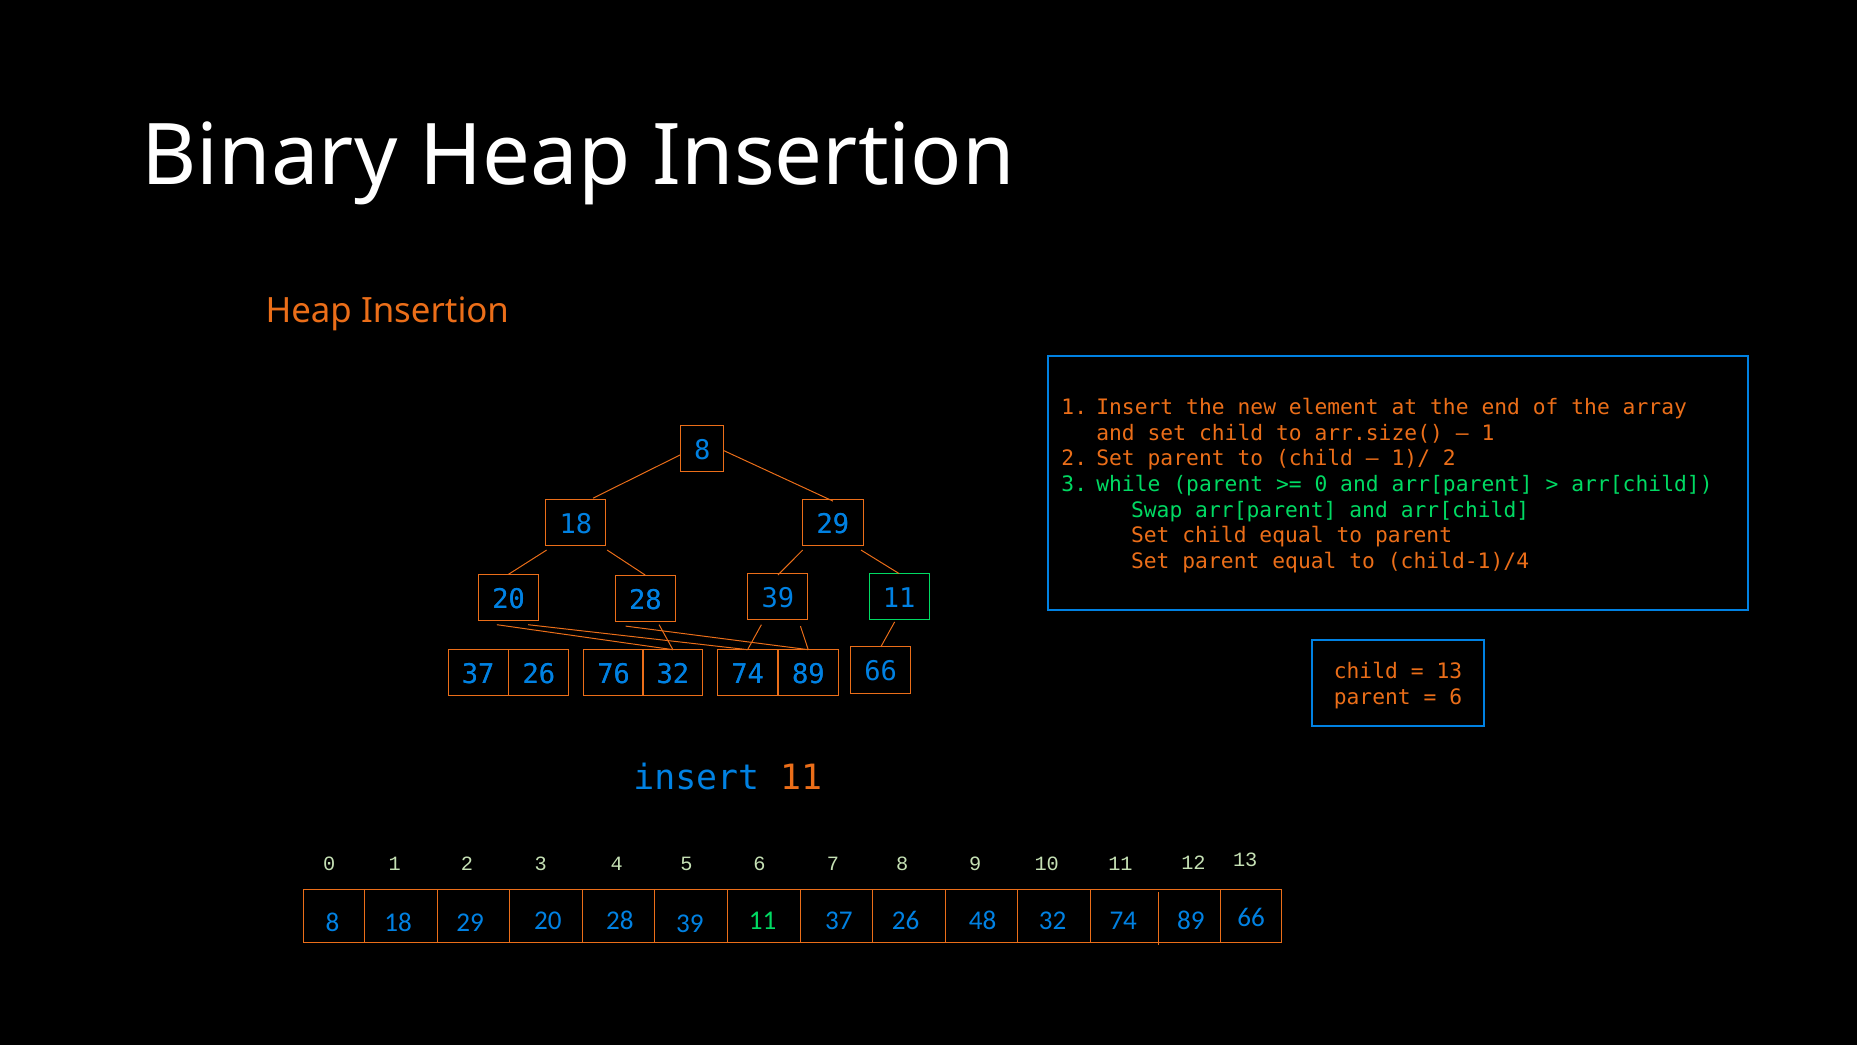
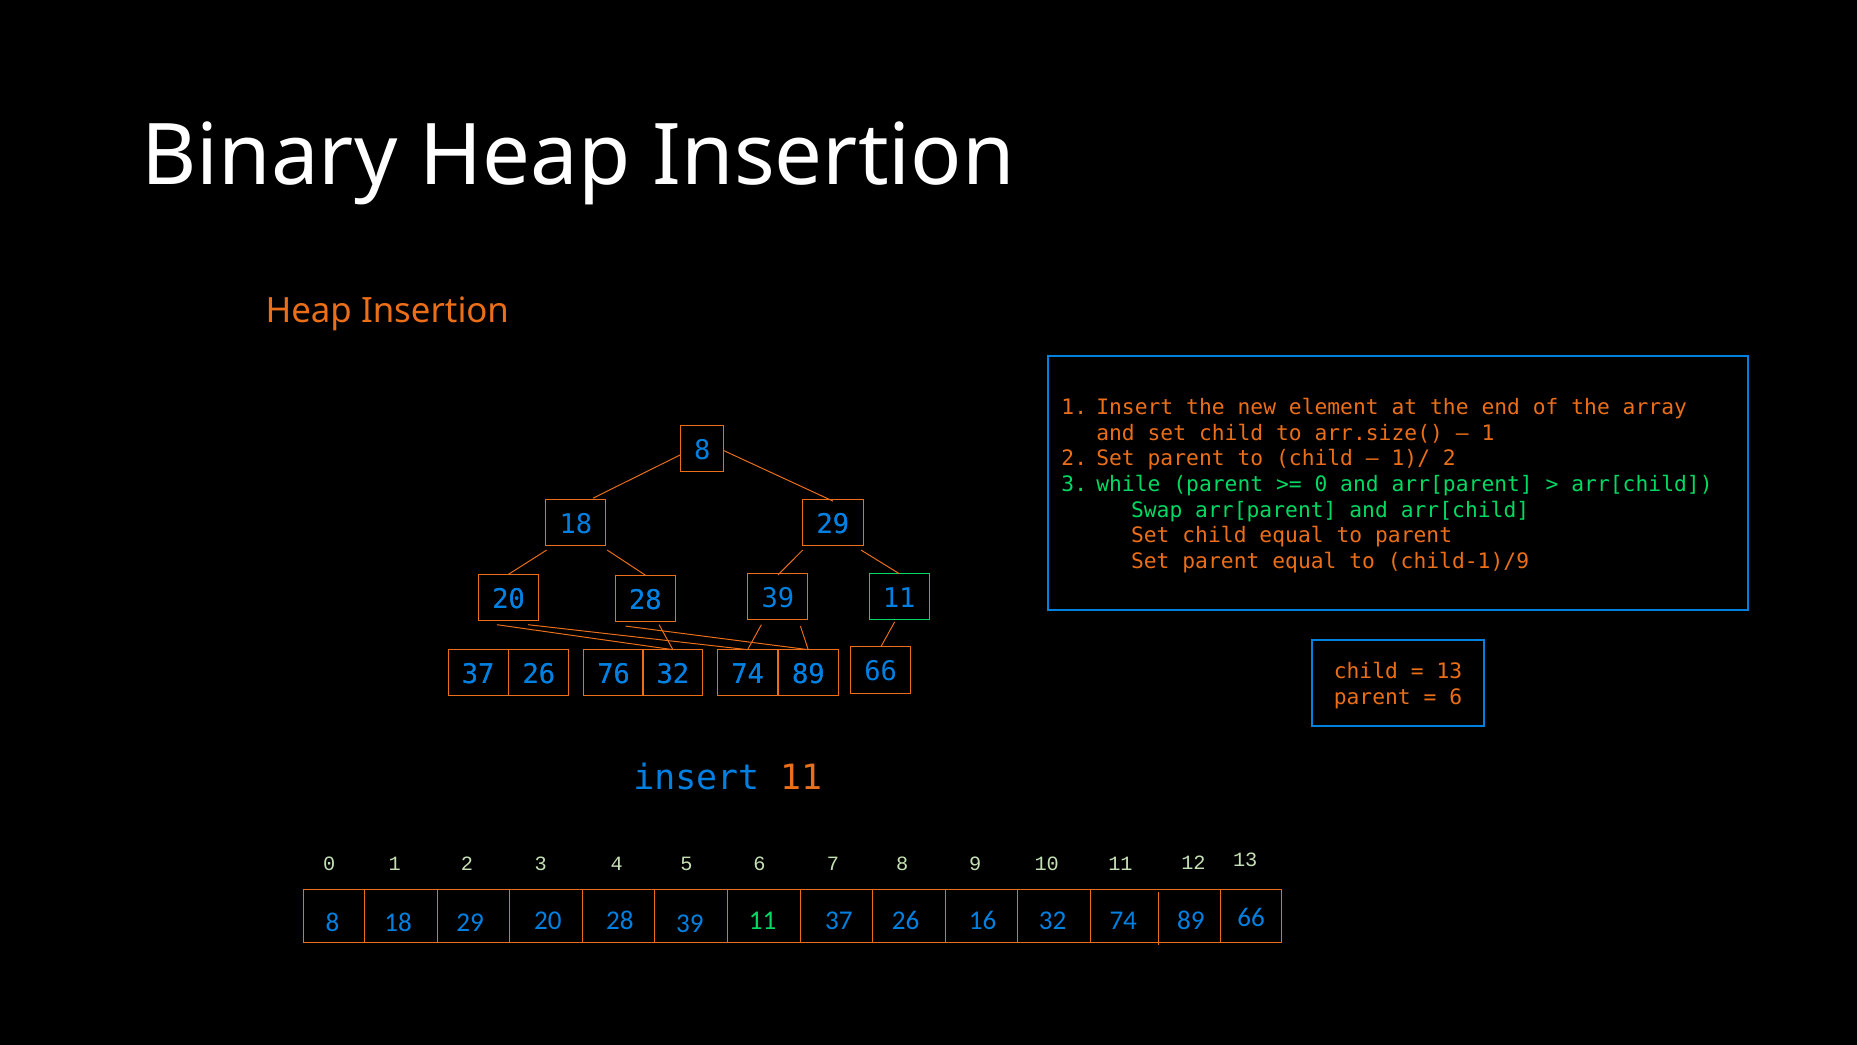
child-1)/4: child-1)/4 -> child-1)/9 (1458, 561)
48: 48 -> 16 (983, 920)
